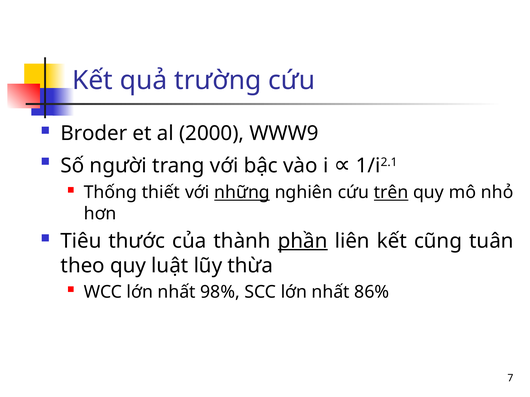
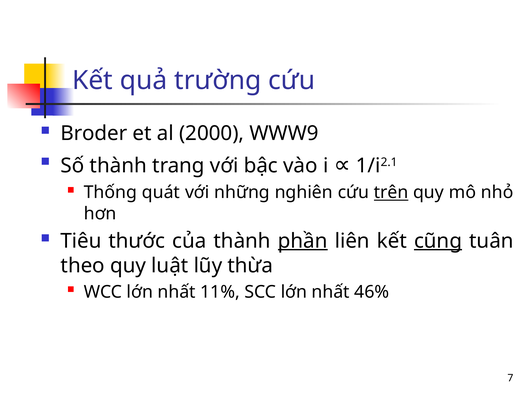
Số người: người -> thành (118, 166)
thiết: thiết -> quát (161, 193)
những underline: present -> none (242, 193)
cũng underline: none -> present (438, 241)
98%: 98% -> 11% (220, 292)
86%: 86% -> 46% (372, 292)
